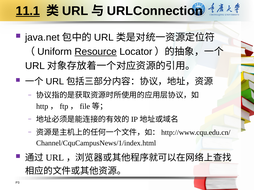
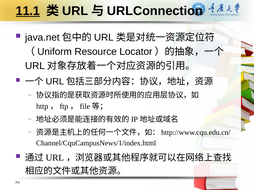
Resource underline: present -> none (96, 52)
